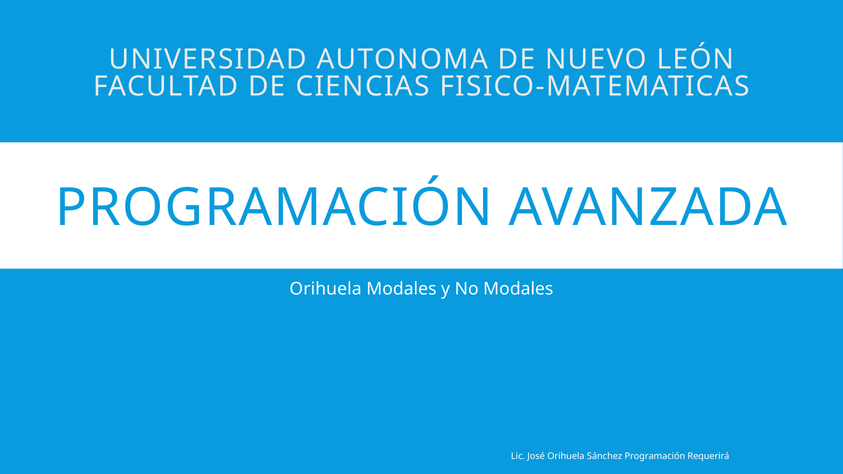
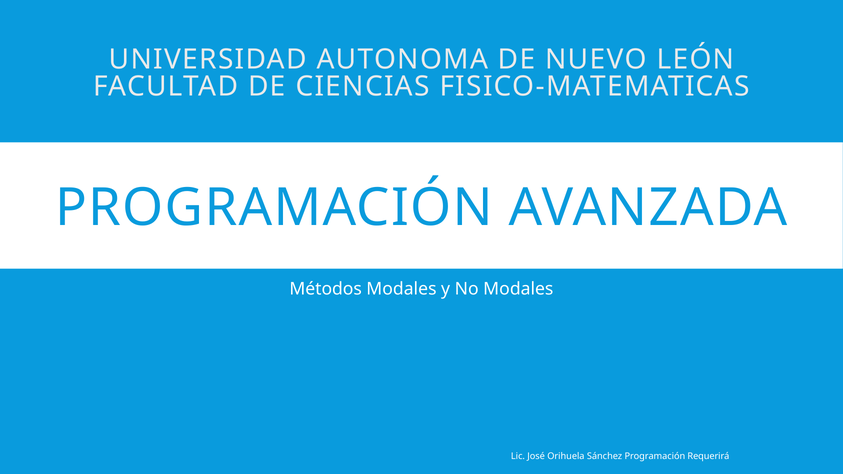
Orihuela: Orihuela -> Métodos (326, 289)
